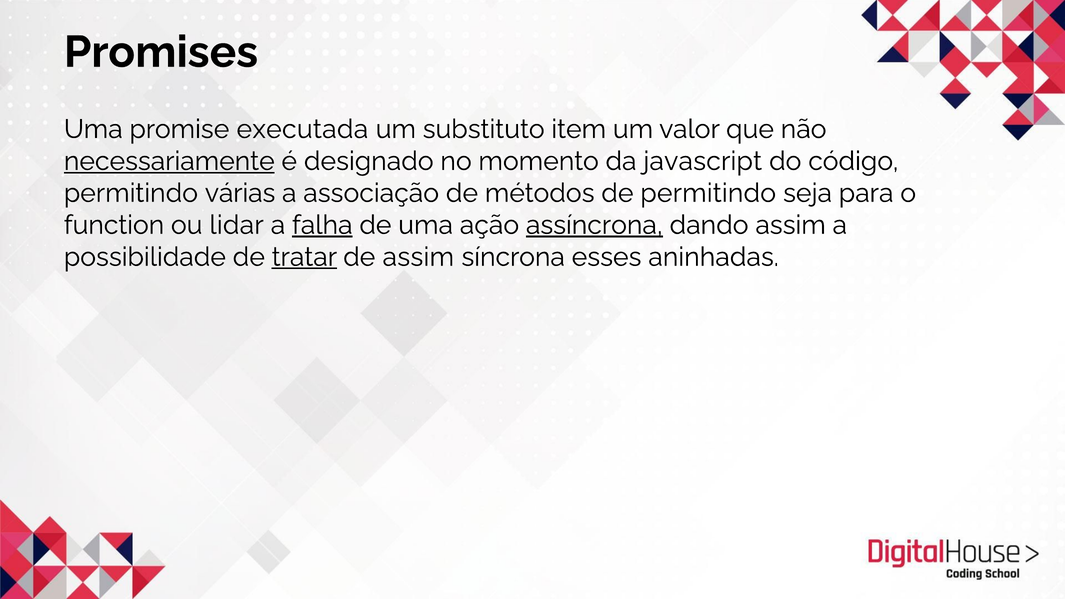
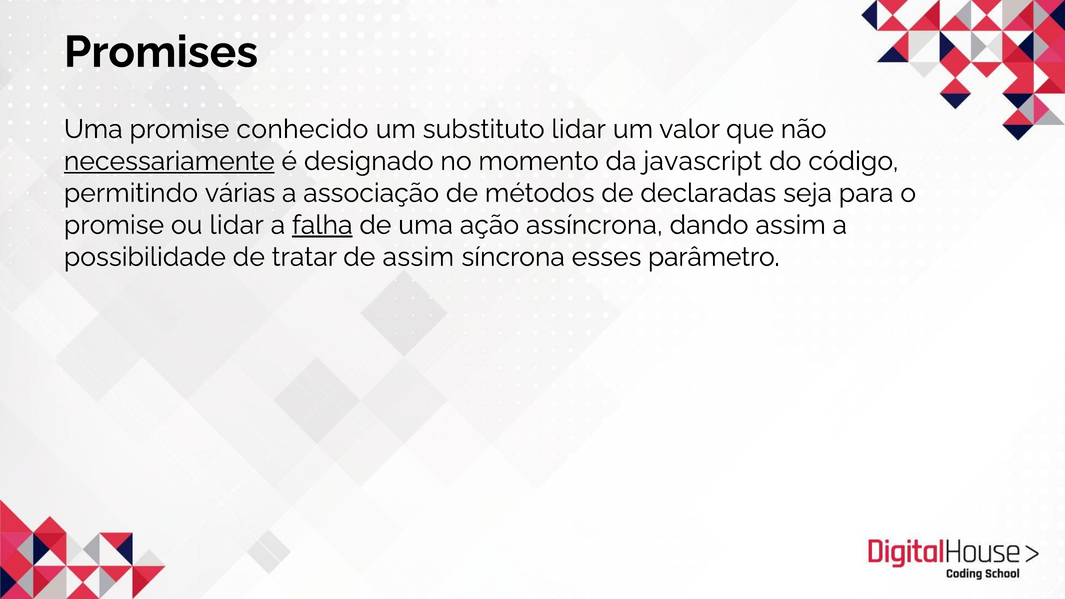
executada: executada -> conhecido (302, 129)
substituto item: item -> lidar (579, 129)
de permitindo: permitindo -> declaradas (708, 193)
function: function -> promise (114, 225)
assíncrona underline: present -> none (594, 225)
tratar underline: present -> none (304, 257)
aninhadas: aninhadas -> parâmetro (714, 257)
